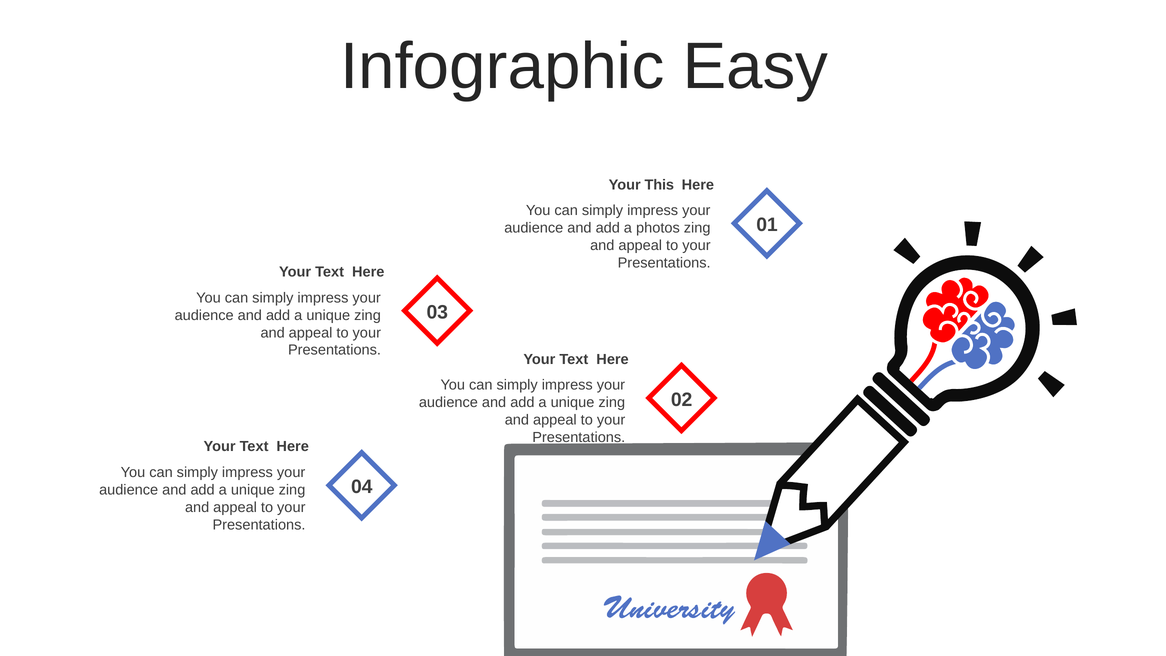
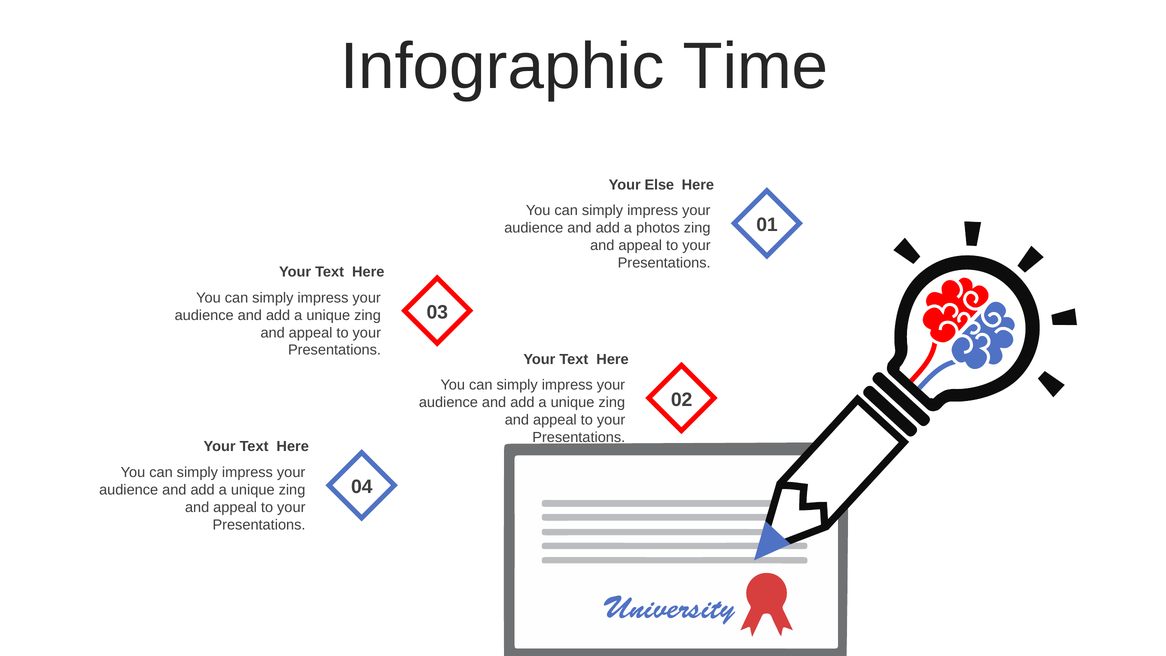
Easy: Easy -> Time (755, 67)
This: This -> Else (659, 185)
